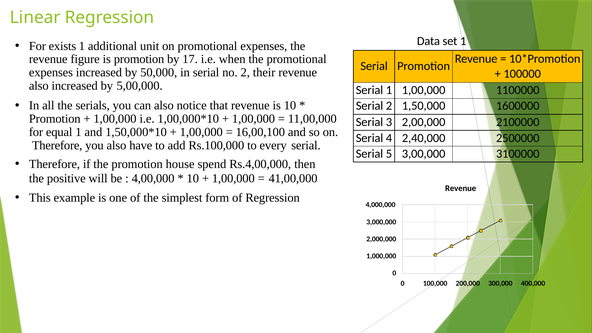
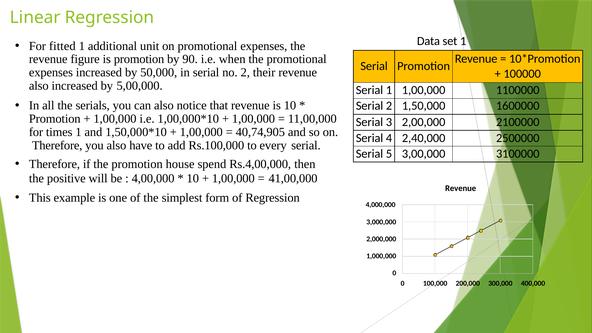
exists: exists -> fitted (62, 46)
17: 17 -> 90 (190, 59)
equal: equal -> times (59, 132)
16,00,100: 16,00,100 -> 40,74,905 (260, 132)
